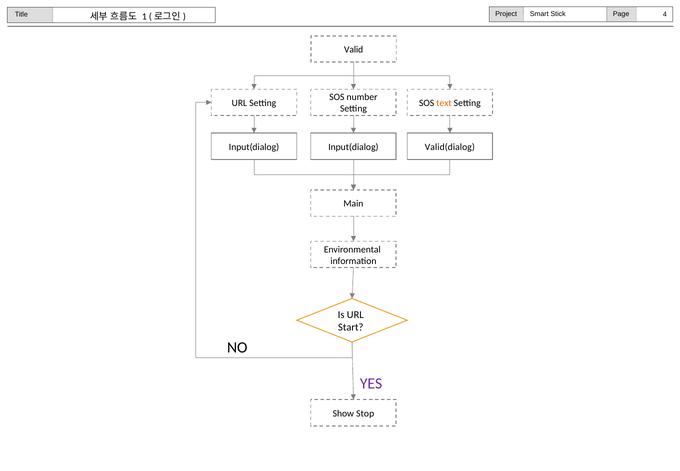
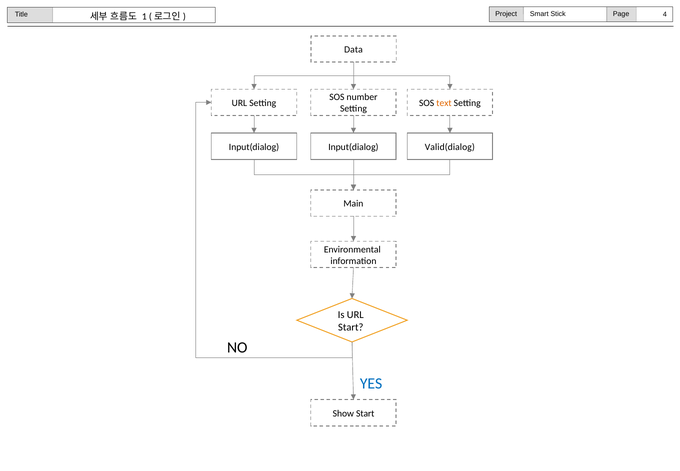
Valid: Valid -> Data (354, 50)
YES colour: purple -> blue (371, 383)
Show Stop: Stop -> Start (365, 413)
